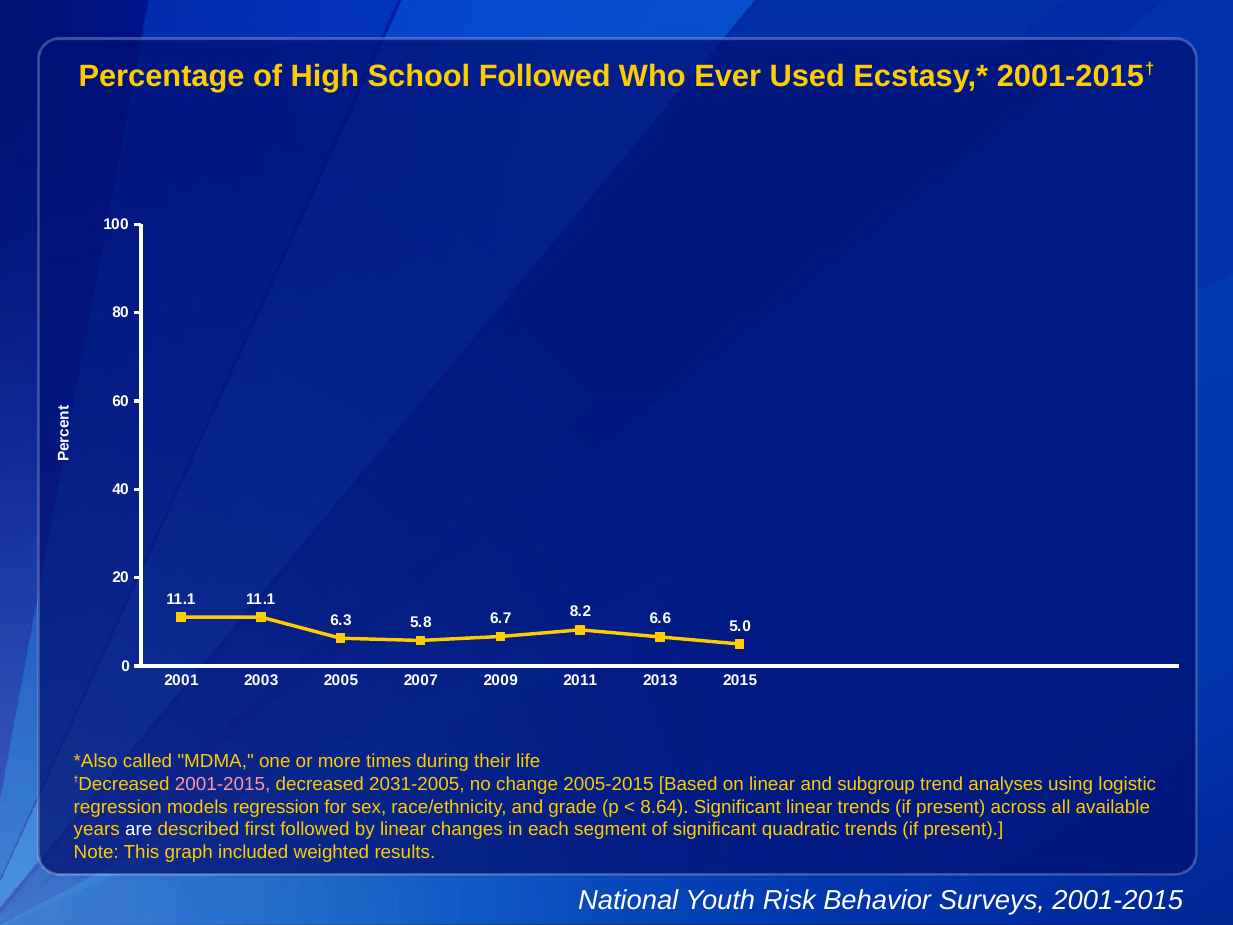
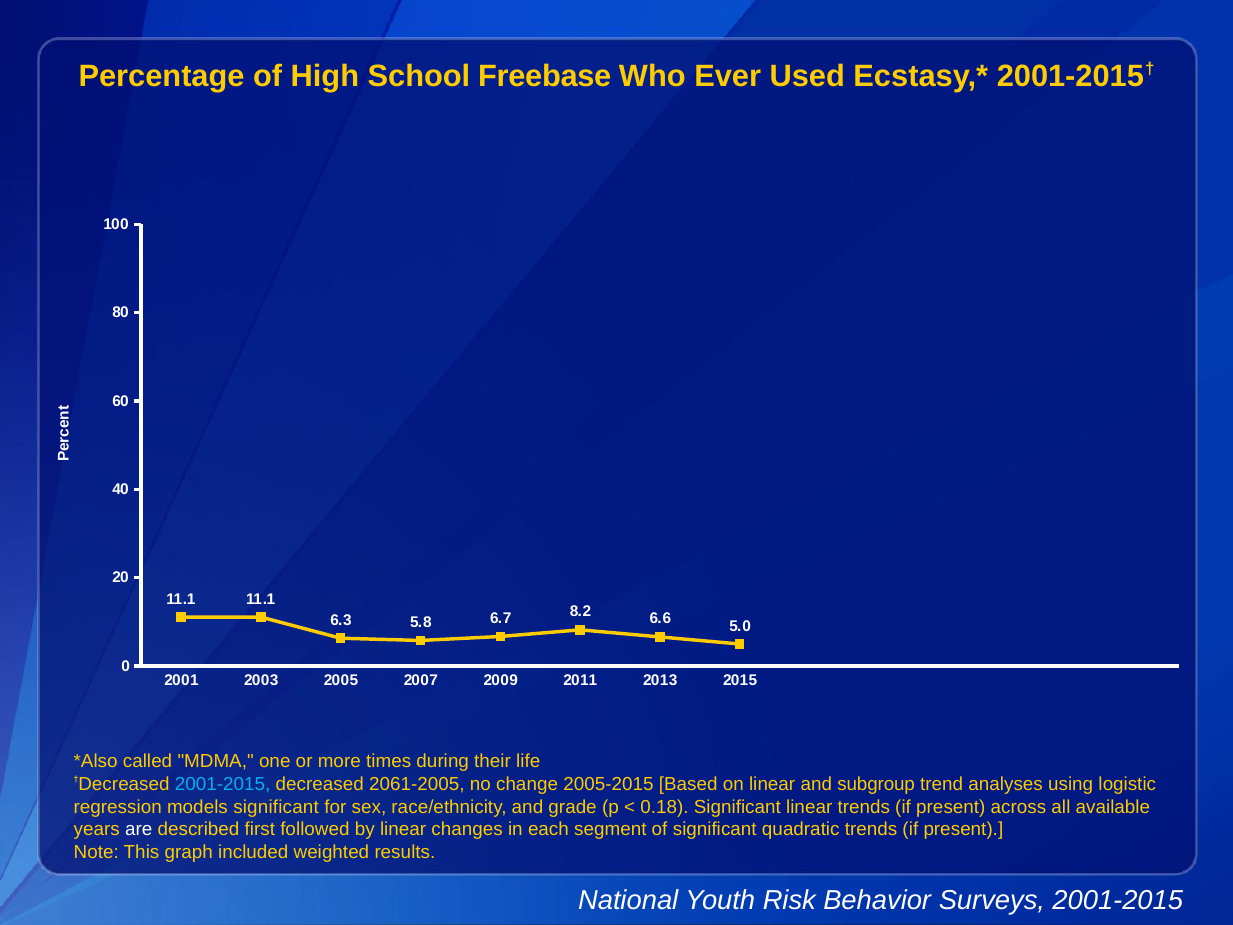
School Followed: Followed -> Freebase (545, 76)
2001-2015 colour: pink -> light blue (223, 784)
2031-2005: 2031-2005 -> 2061-2005 (417, 784)
models regression: regression -> significant (276, 807)
8.64: 8.64 -> 0.18 (664, 807)
